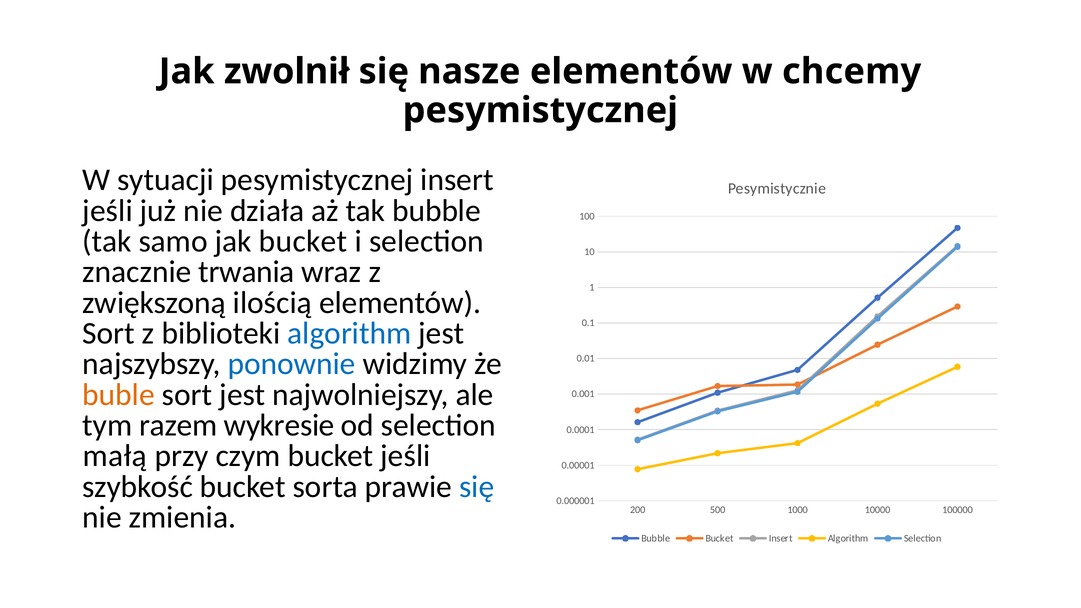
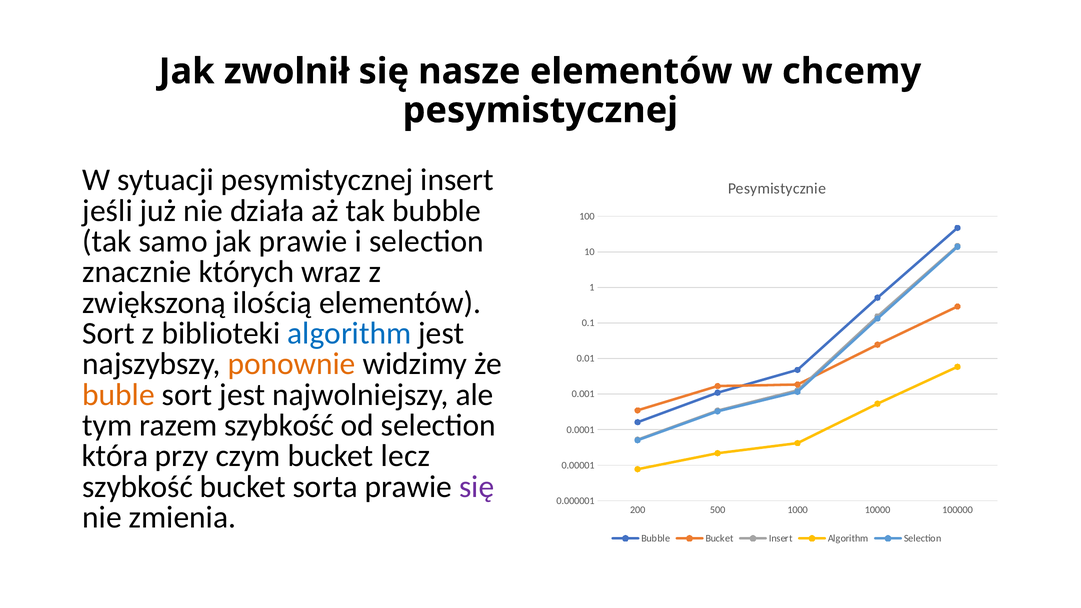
jak bucket: bucket -> prawie (303, 241)
trwania: trwania -> których (246, 272)
ponownie colour: blue -> orange (292, 364)
razem wykresie: wykresie -> szybkość (279, 425)
małą: małą -> która (115, 456)
bucket jeśli: jeśli -> lecz (405, 456)
się colour: blue -> purple (477, 487)
